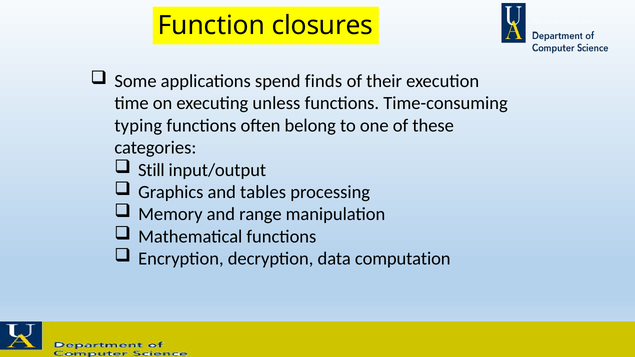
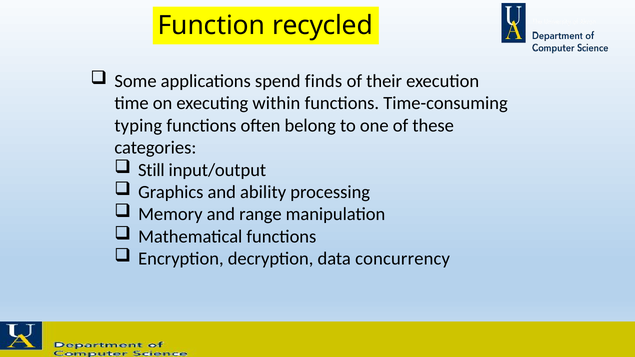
closures: closures -> recycled (322, 25)
unless: unless -> within (276, 103)
tables: tables -> ability (263, 192)
computation: computation -> concurrency (403, 259)
